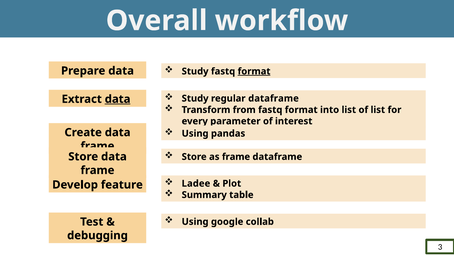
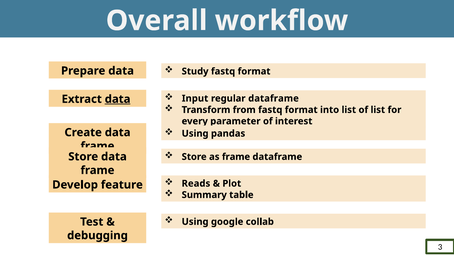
format underline: present -> none (254, 71)
Study: Study -> Input (195, 98)
Ladee: Ladee -> Reads (196, 183)
